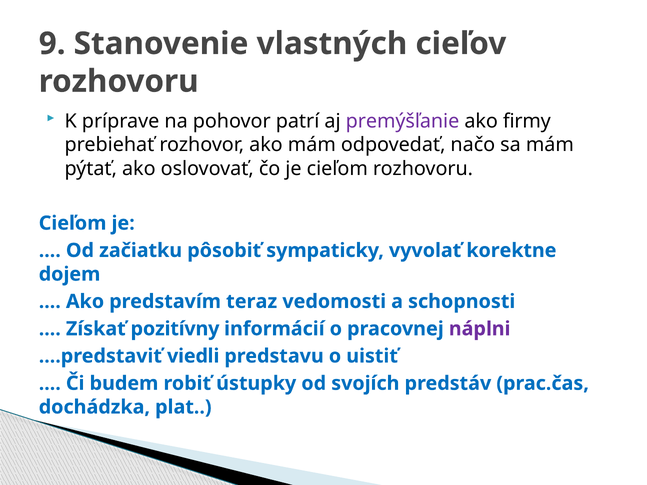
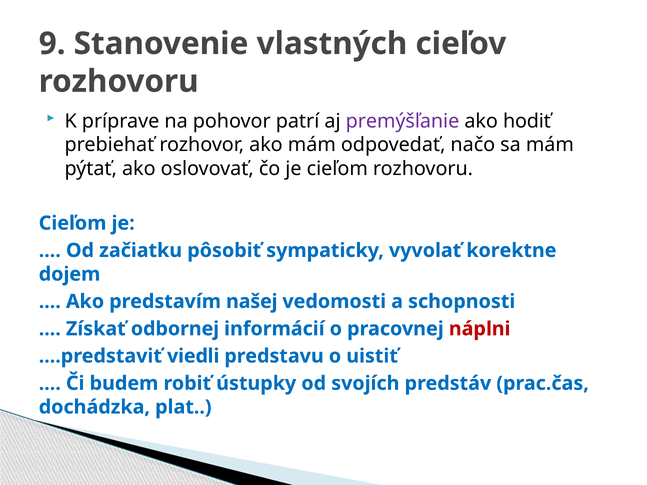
firmy: firmy -> hodiť (527, 121)
teraz: teraz -> našej (252, 302)
pozitívny: pozitívny -> odbornej (175, 329)
náplni colour: purple -> red (480, 329)
